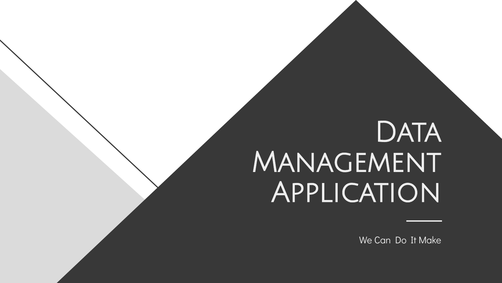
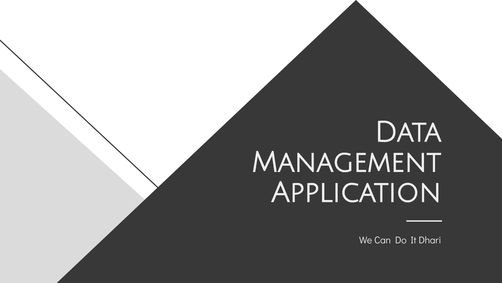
Make: Make -> Dhari (430, 240)
